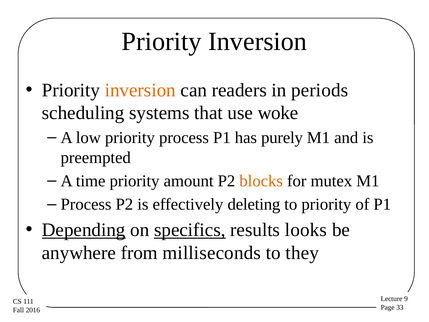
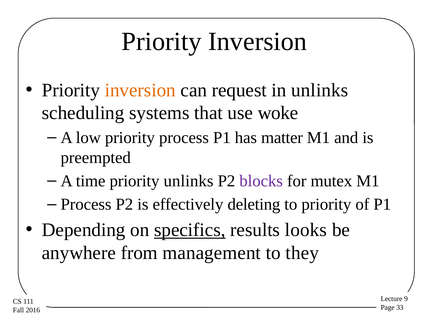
readers: readers -> request (239, 90)
in periods: periods -> unlinks (320, 90)
purely: purely -> matter (282, 138)
priority amount: amount -> unlinks (189, 181)
blocks colour: orange -> purple (261, 181)
Depending underline: present -> none (84, 230)
milliseconds: milliseconds -> management (212, 253)
